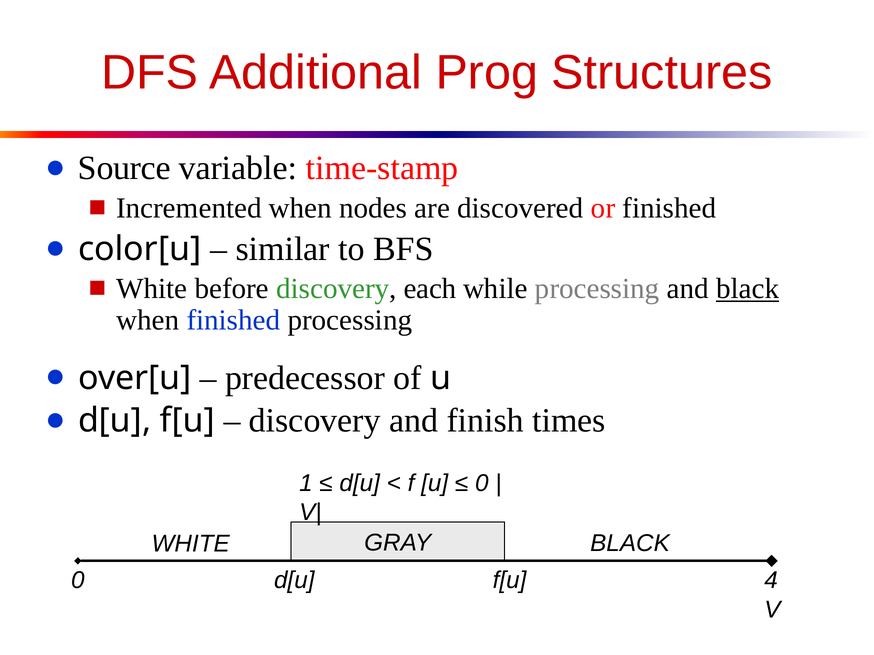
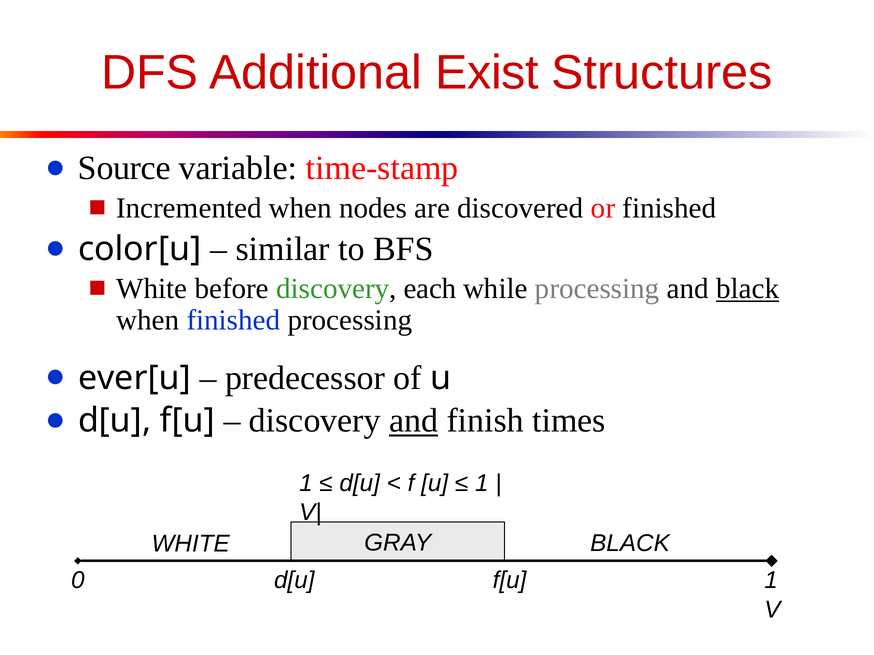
Prog: Prog -> Exist (487, 73)
over[u: over[u -> ever[u (135, 378)
and underline: none -> present (414, 421)
0: 0 -> 1 (482, 483)
0 4: 4 -> 1 (771, 581)
